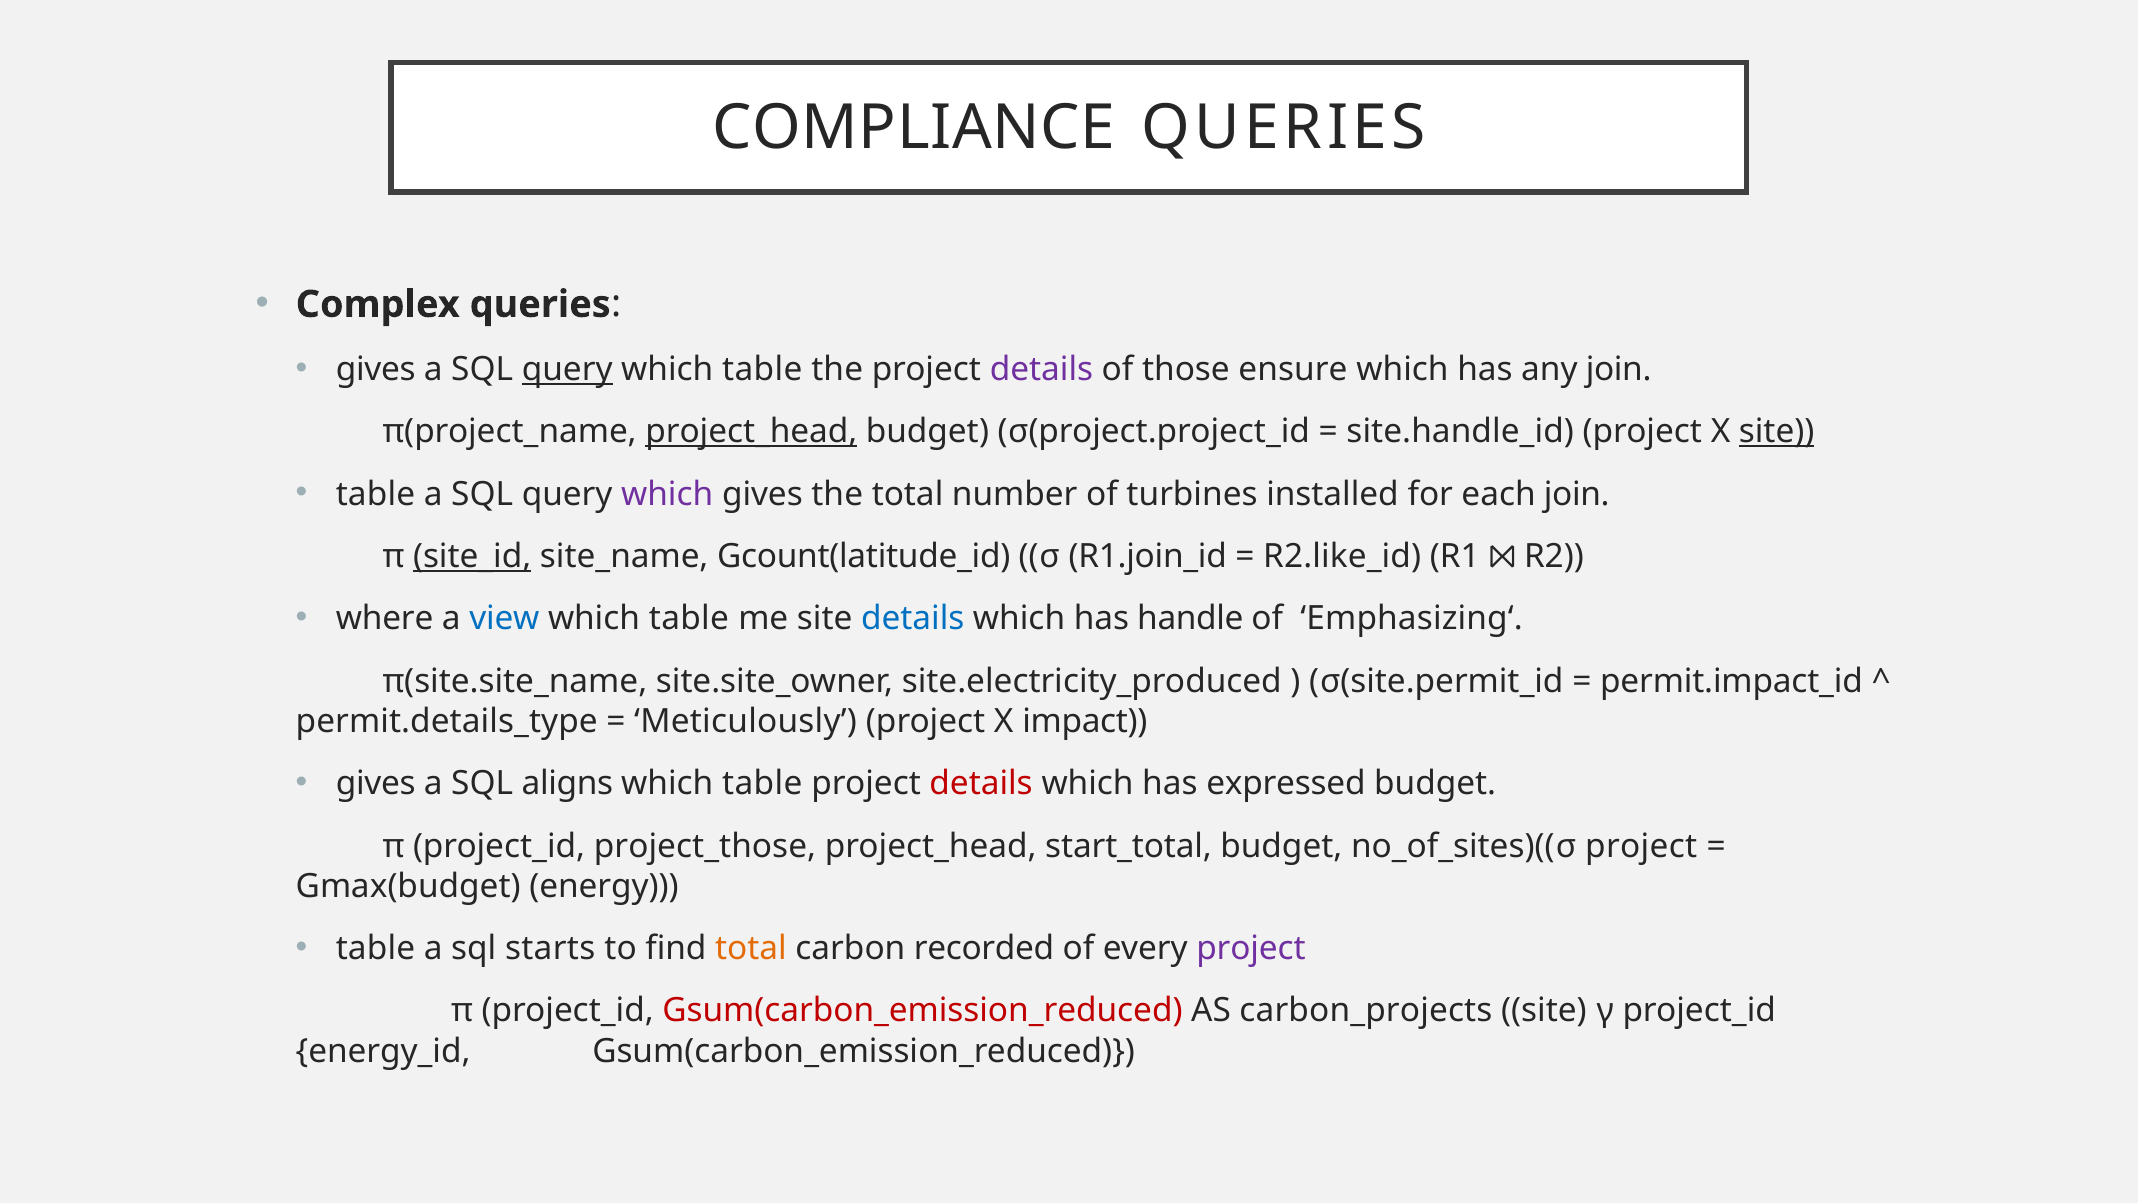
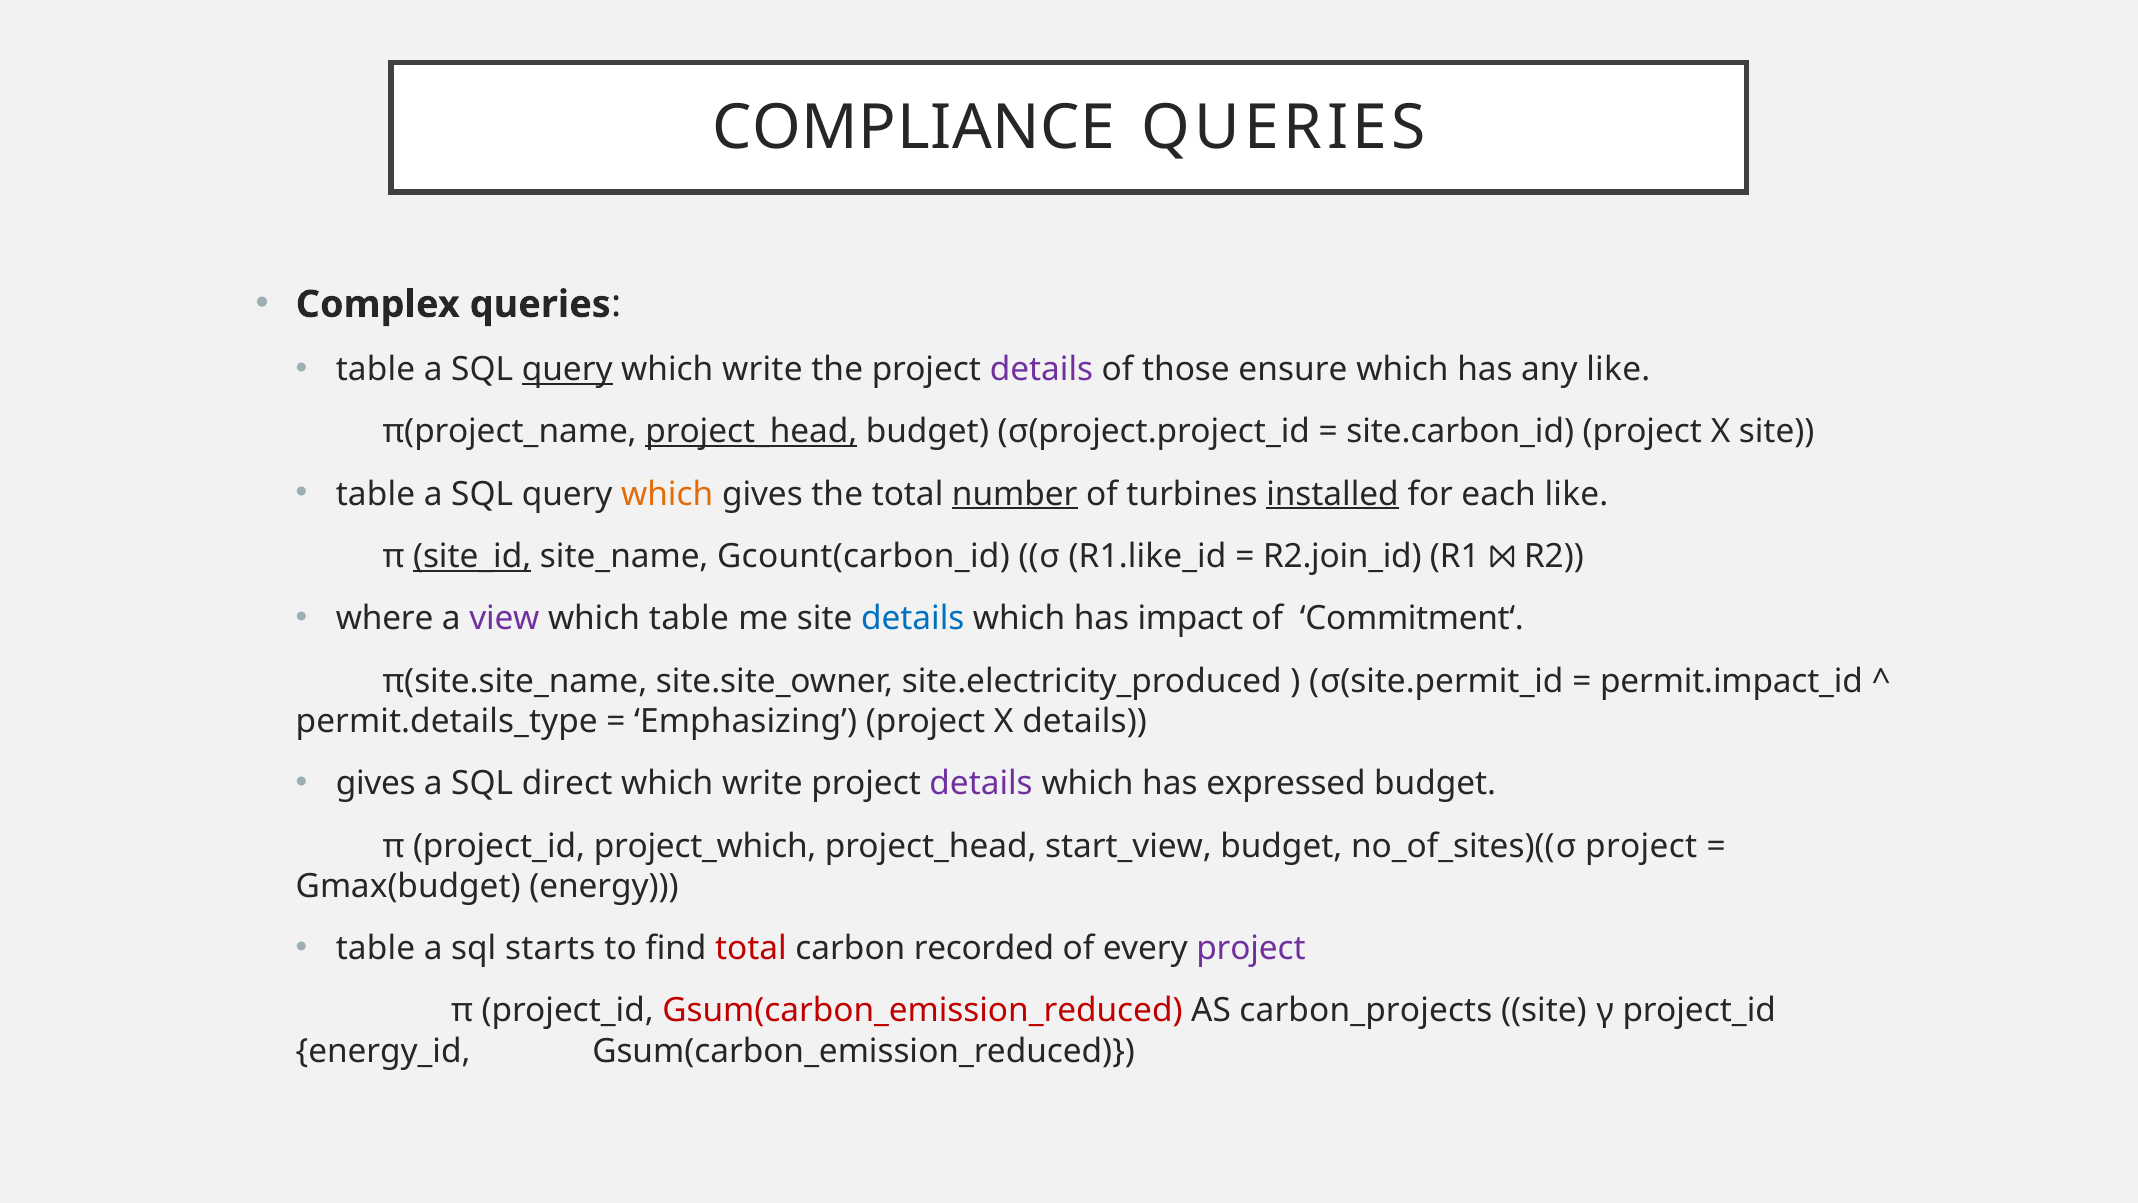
gives: gives -> table (375, 369)
table: table -> write (762, 369)
any join: join -> like (1618, 369)
site.handle_id: site.handle_id -> site.carbon_id (1460, 431)
site underline: present -> none (1777, 431)
which colour: purple -> orange (667, 494)
number underline: none -> present (1015, 494)
installed underline: none -> present (1333, 494)
each join: join -> like (1576, 494)
Gcount(latitude_id: Gcount(latitude_id -> Gcount(carbon_id (863, 556)
R1.join_id: R1.join_id -> R1.like_id (1148, 556)
R2.like_id: R2.like_id -> R2.join_id (1342, 556)
view colour: blue -> purple (504, 619)
handle: handle -> impact (1190, 619)
Emphasizing‘: Emphasizing‘ -> Commitment‘ (1412, 619)
Meticulously: Meticulously -> Emphasizing (746, 721)
X impact: impact -> details (1085, 721)
aligns: aligns -> direct (567, 783)
table: table -> write (762, 783)
details colour: red -> purple (981, 783)
project_those: project_those -> project_which (705, 846)
start_total: start_total -> start_view (1129, 846)
total colour: orange -> red (751, 948)
